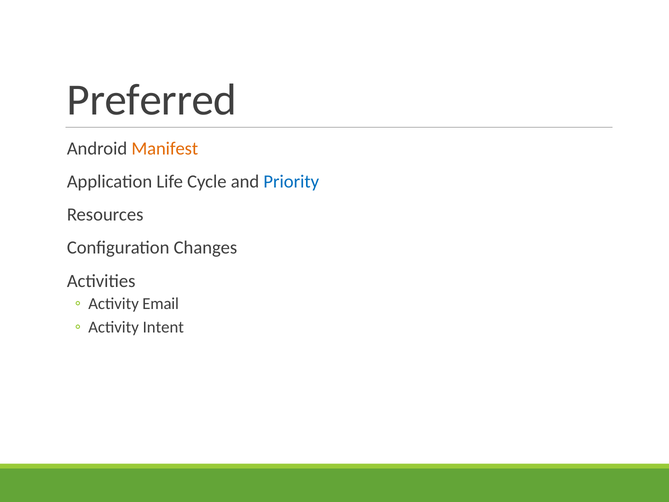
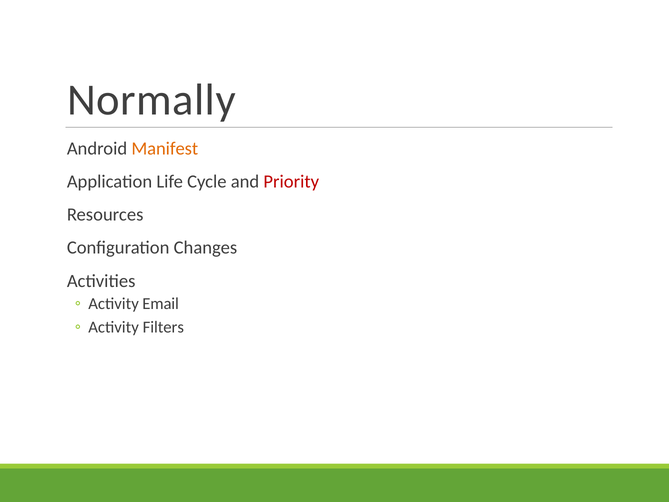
Preferred: Preferred -> Normally (151, 100)
Priority colour: blue -> red (291, 181)
Intent: Intent -> Filters (163, 327)
